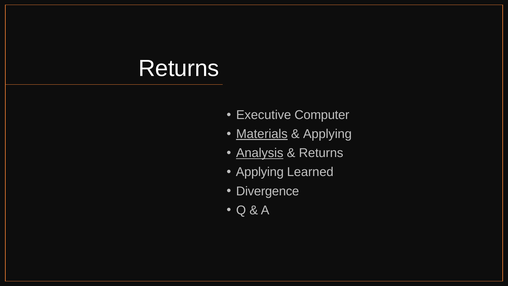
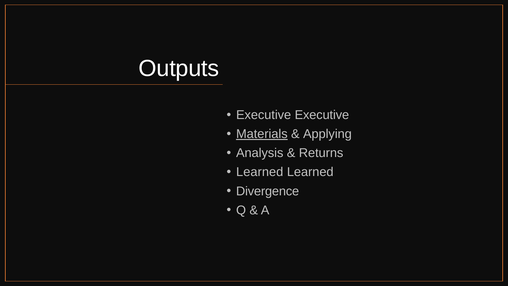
Returns: Returns -> Outputs (179, 69)
Executive Computer: Computer -> Executive (322, 115)
Analysis underline: present -> none (260, 153)
Applying: Applying -> Learned (260, 172)
